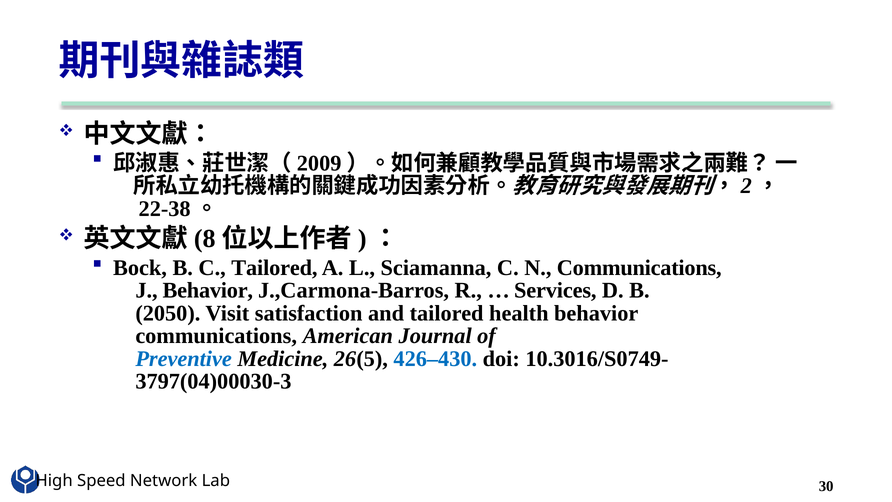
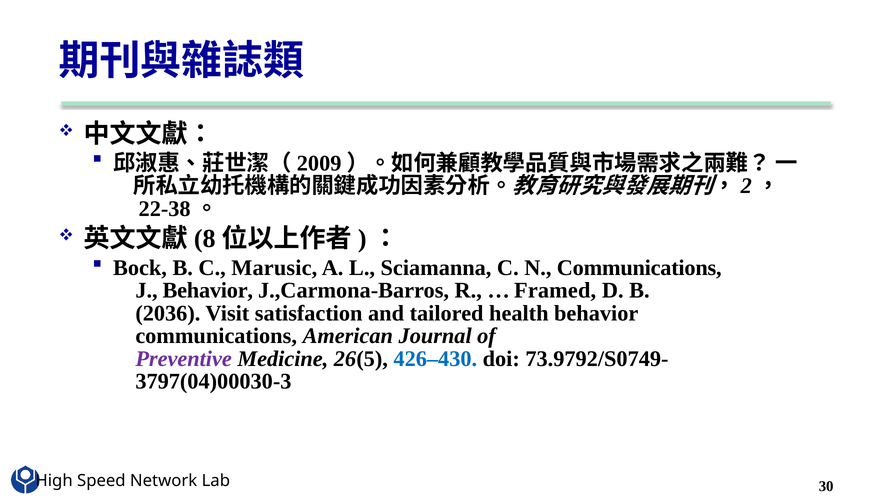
C Tailored: Tailored -> Marusic (274, 268)
Services: Services -> Framed (555, 290)
2050: 2050 -> 2036 (168, 313)
Preventive colour: blue -> purple (184, 359)
10.3016/S0749-: 10.3016/S0749- -> 73.9792/S0749- (597, 359)
